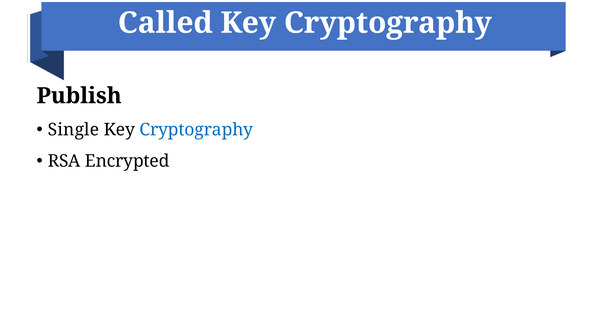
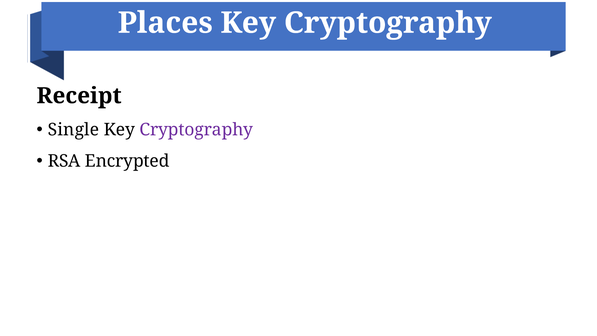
Called: Called -> Places (165, 23)
Publish: Publish -> Receipt (79, 96)
Cryptography colour: blue -> purple (196, 130)
